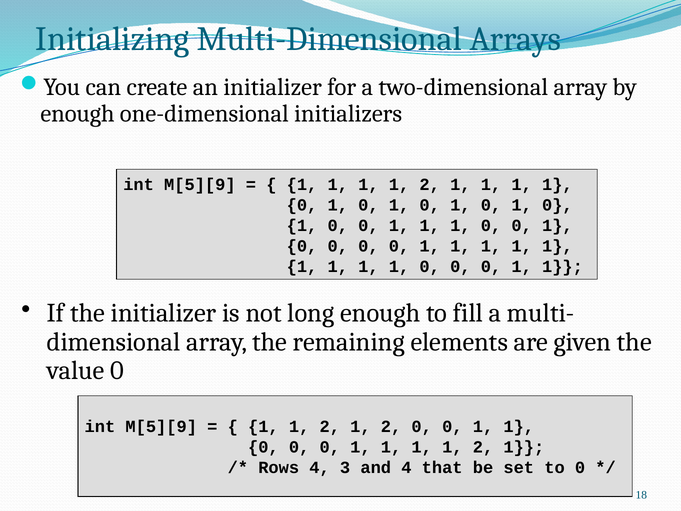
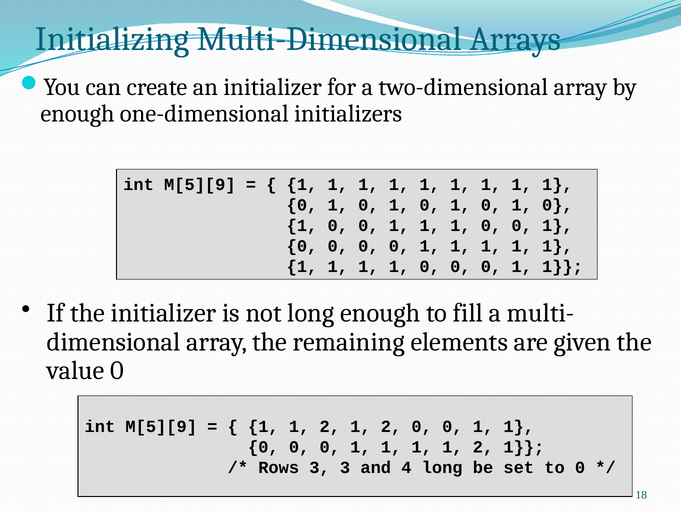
2: 2 -> 1 (430, 185)
Rows 4: 4 -> 3 (320, 467)
4 that: that -> long (442, 467)
